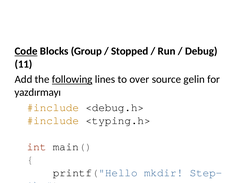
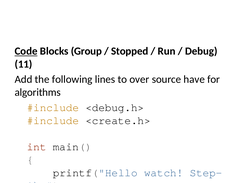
following underline: present -> none (72, 79)
gelin: gelin -> have (194, 79)
yazdırmayı: yazdırmayı -> algorithms (38, 92)
<typing.h>: <typing.h> -> <create.h> (118, 121)
mkdir: mkdir -> watch (164, 173)
